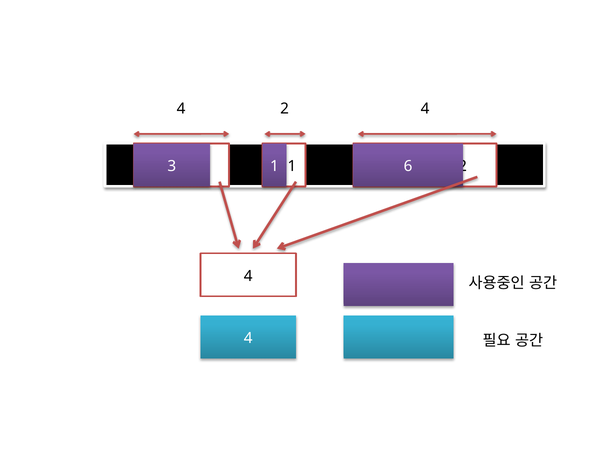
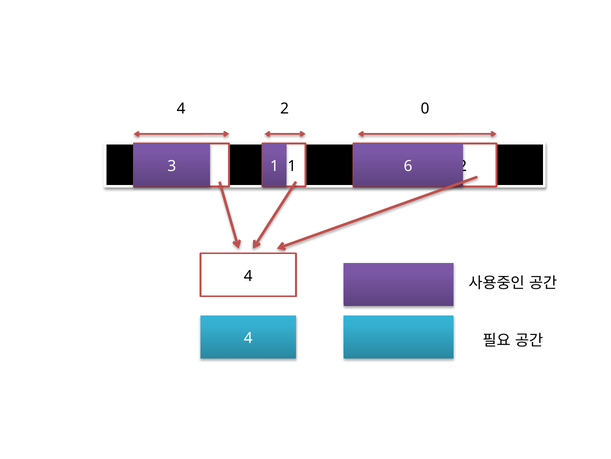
4: 4 -> 0 (425, 108)
